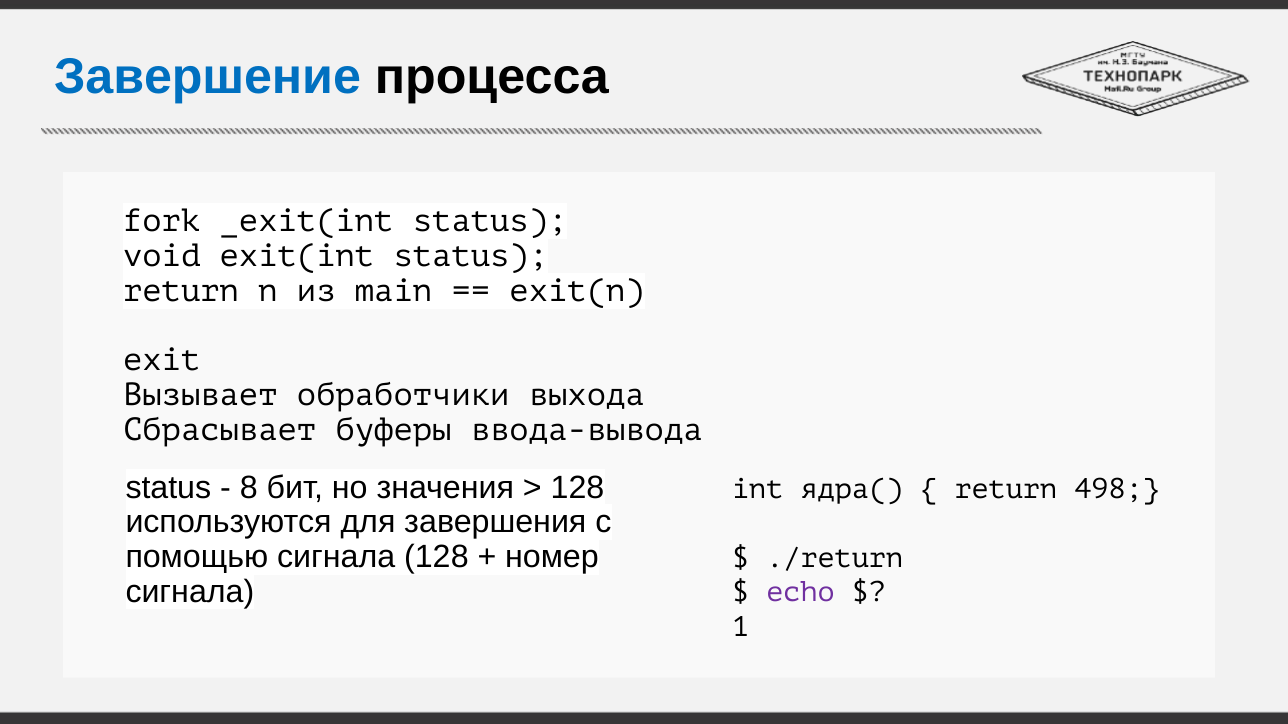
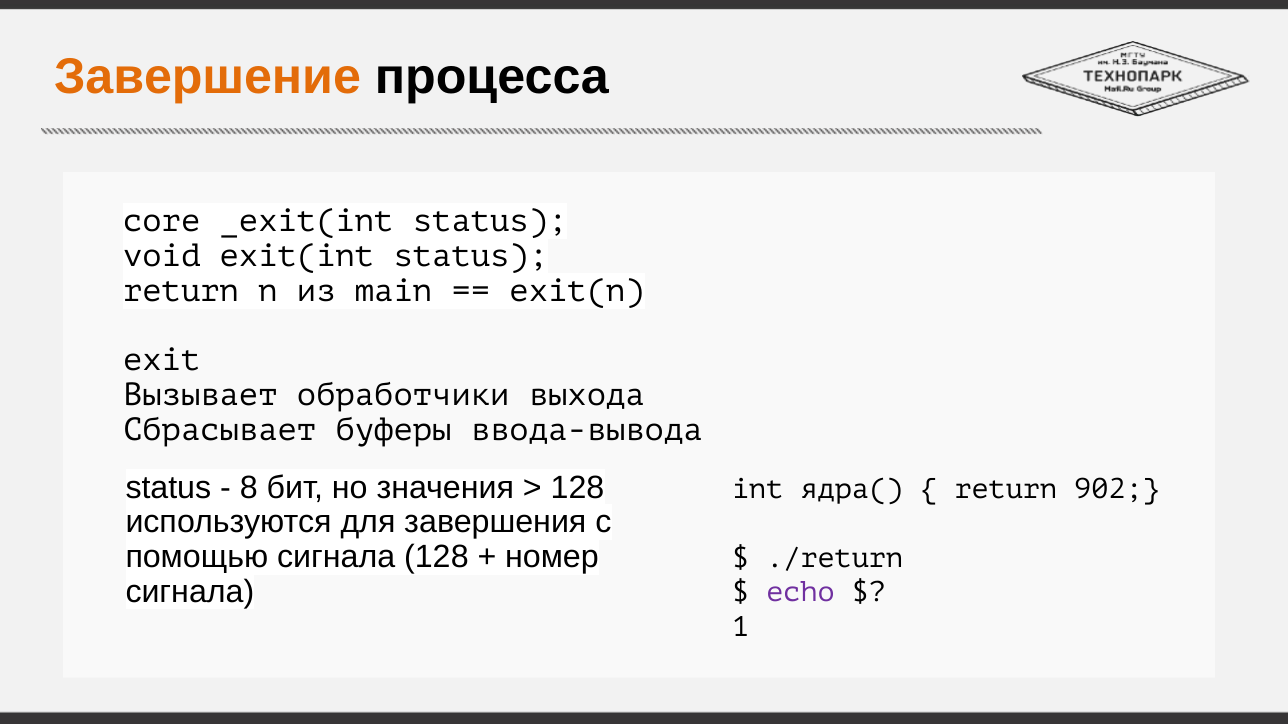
Завершение colour: blue -> orange (207, 77)
fork: fork -> core (162, 221)
498: 498 -> 902 (1117, 490)
